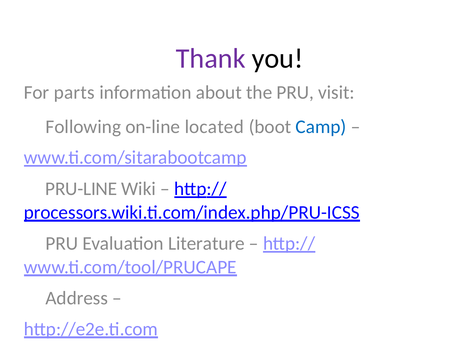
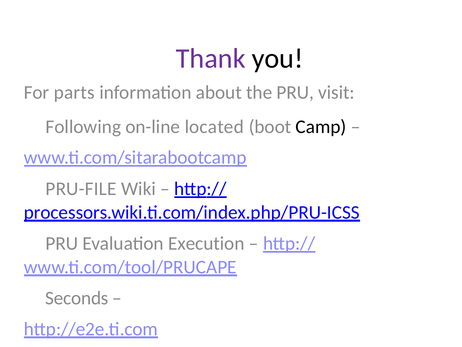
Camp colour: blue -> black (321, 127)
PRU-LINE: PRU-LINE -> PRU-FILE (81, 189)
Literature: Literature -> Execution (206, 243)
Address: Address -> Seconds (77, 298)
